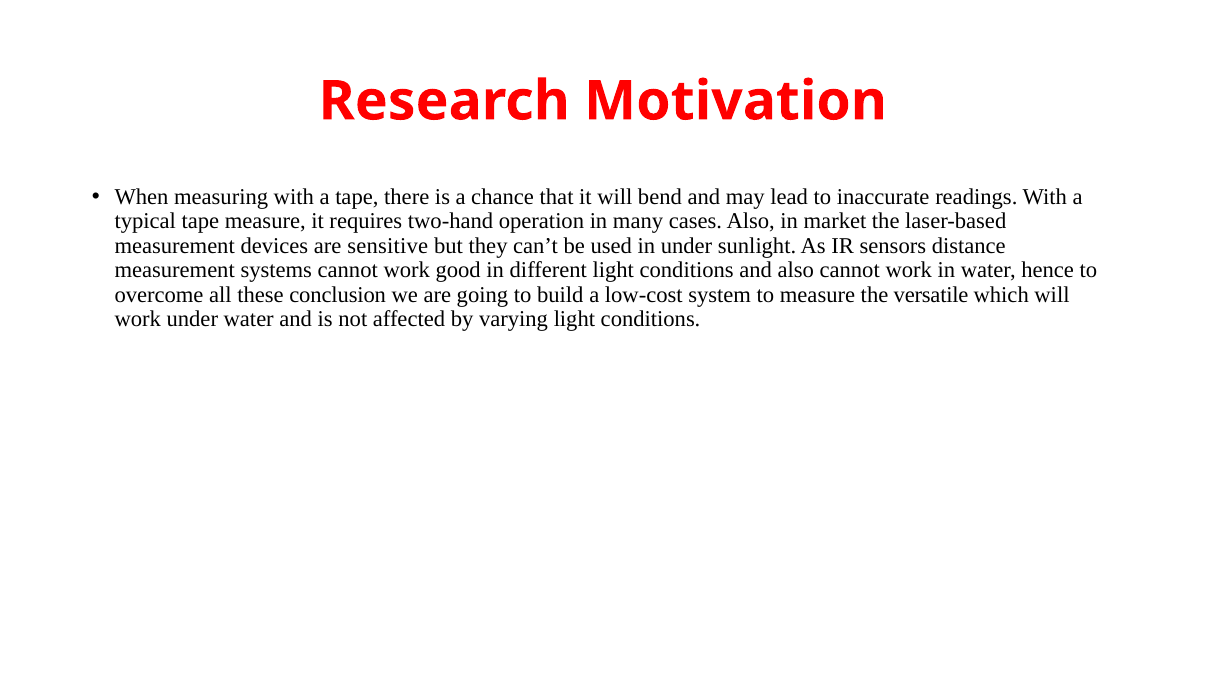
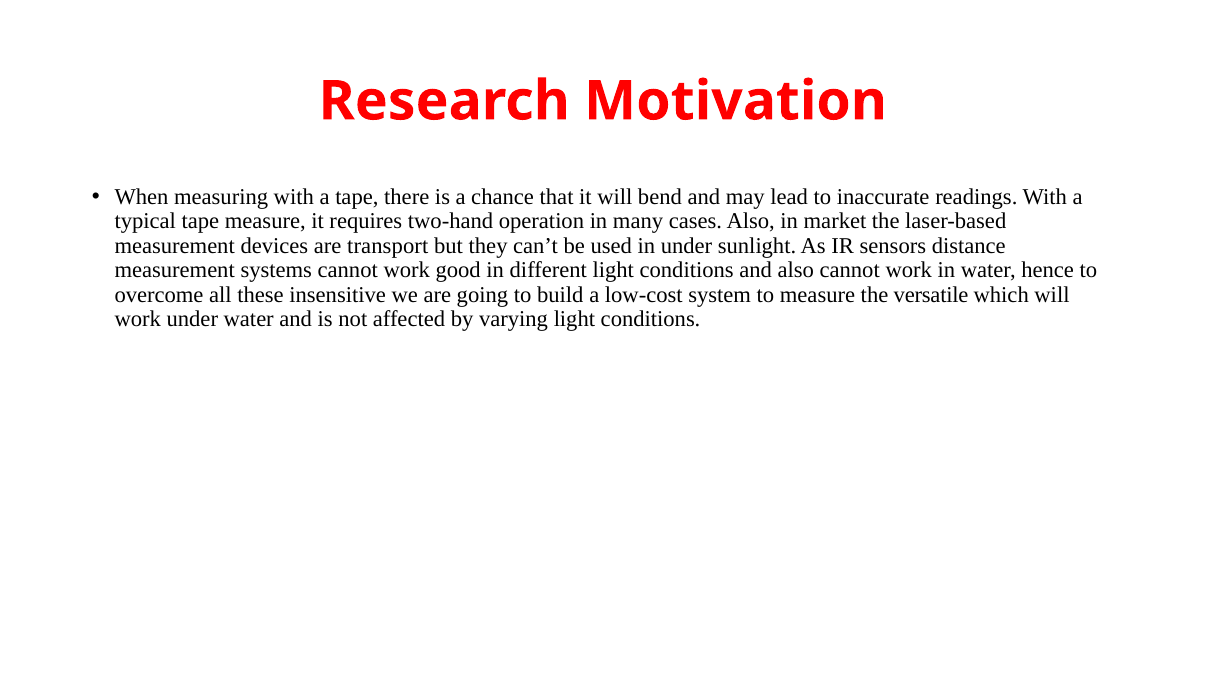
sensitive: sensitive -> transport (388, 246)
conclusion: conclusion -> insensitive (338, 295)
